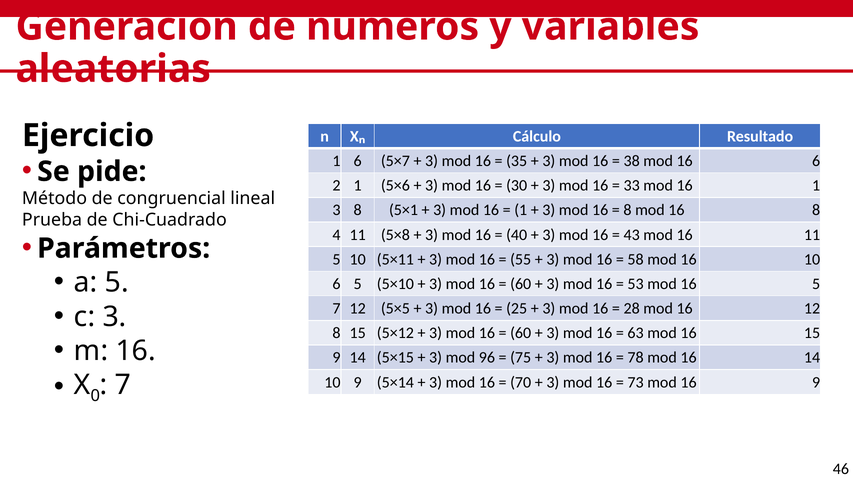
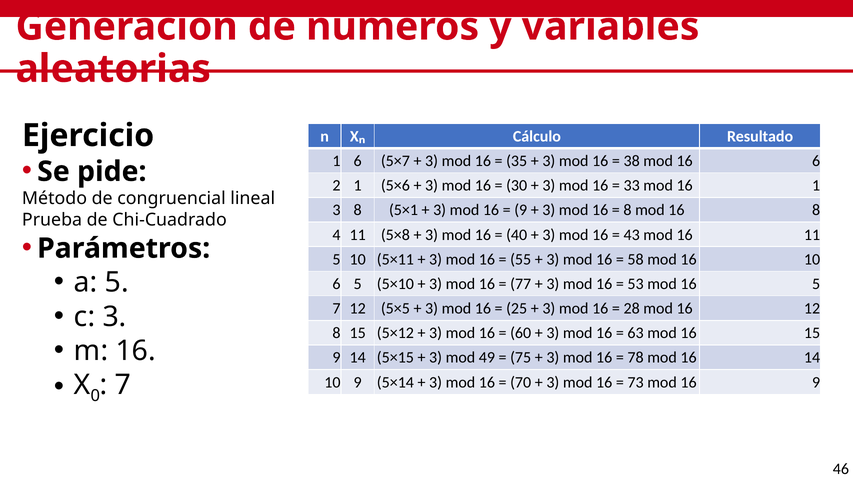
1: 1 -> 9 (521, 210)
60: 60 -> 77 (521, 284)
96: 96 -> 49 (487, 358)
